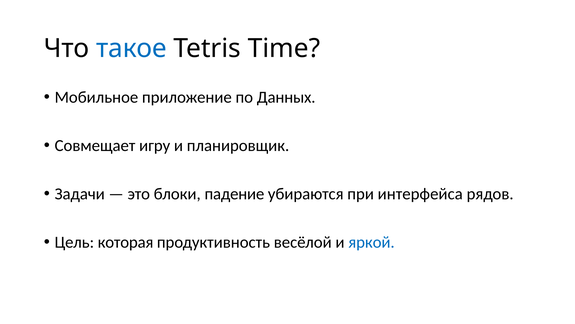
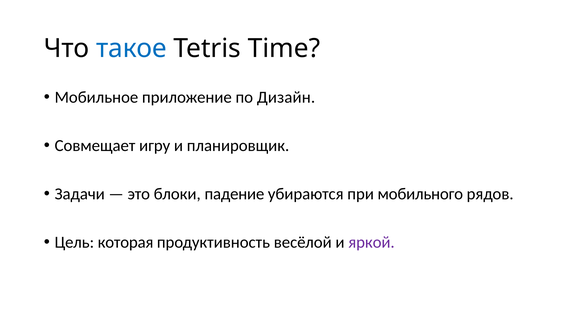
Данных: Данных -> Дизайн (286, 97)
интерфейса: интерфейса -> мобильного (420, 194)
яркой colour: blue -> purple (371, 242)
